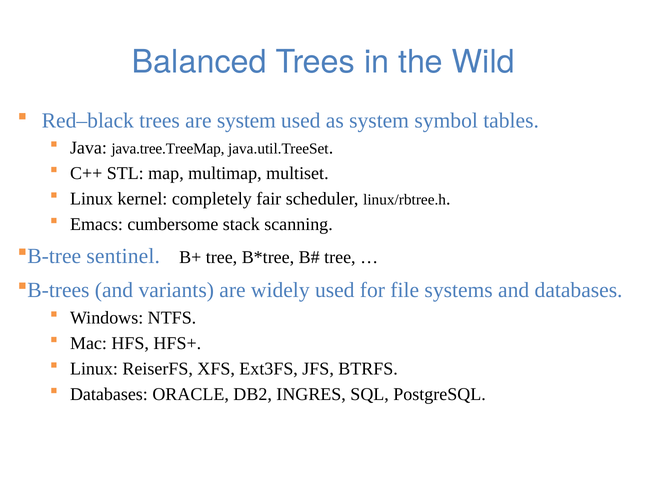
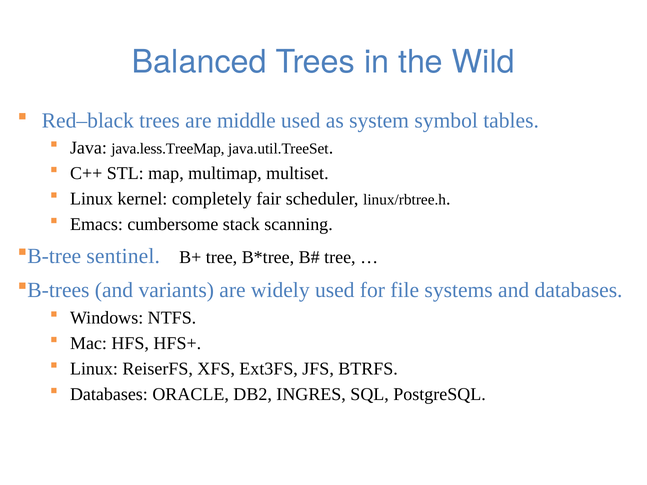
are system: system -> middle (246, 121)
java.tree.TreeMap: java.tree.TreeMap -> java.less.TreeMap (168, 149)
